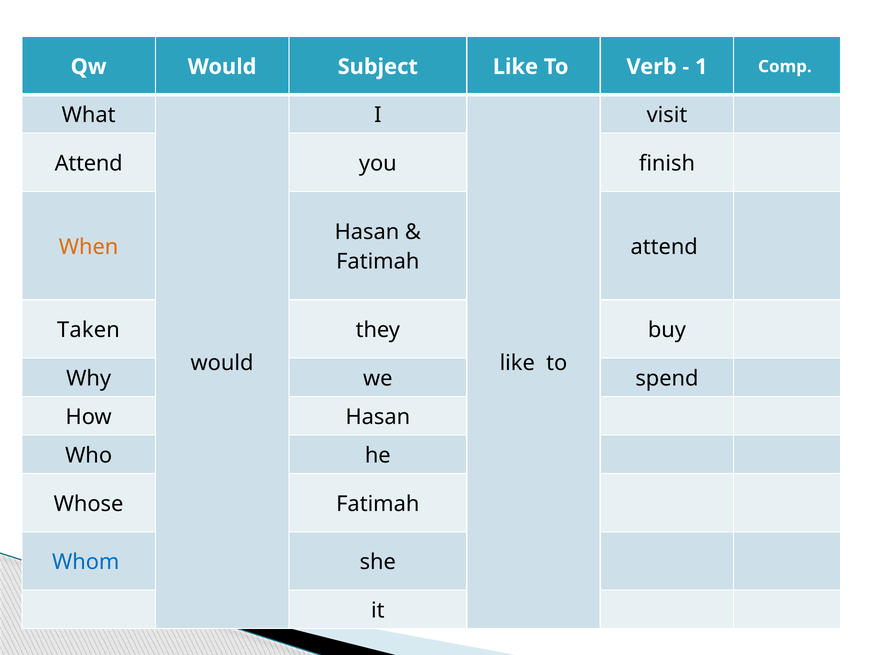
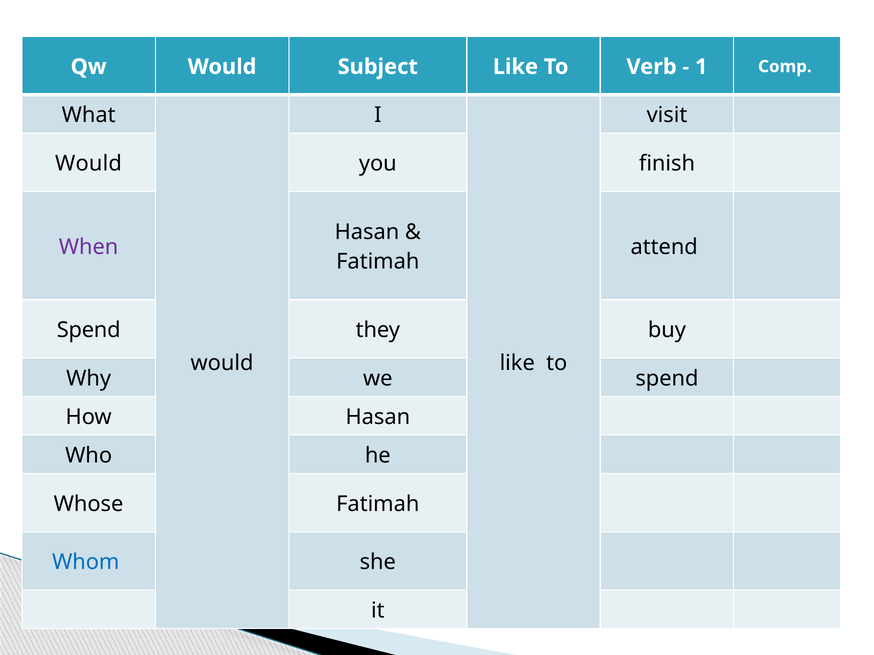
Attend: Attend -> Would (88, 164)
When colour: orange -> purple (89, 247)
Taken: Taken -> Spend (89, 330)
